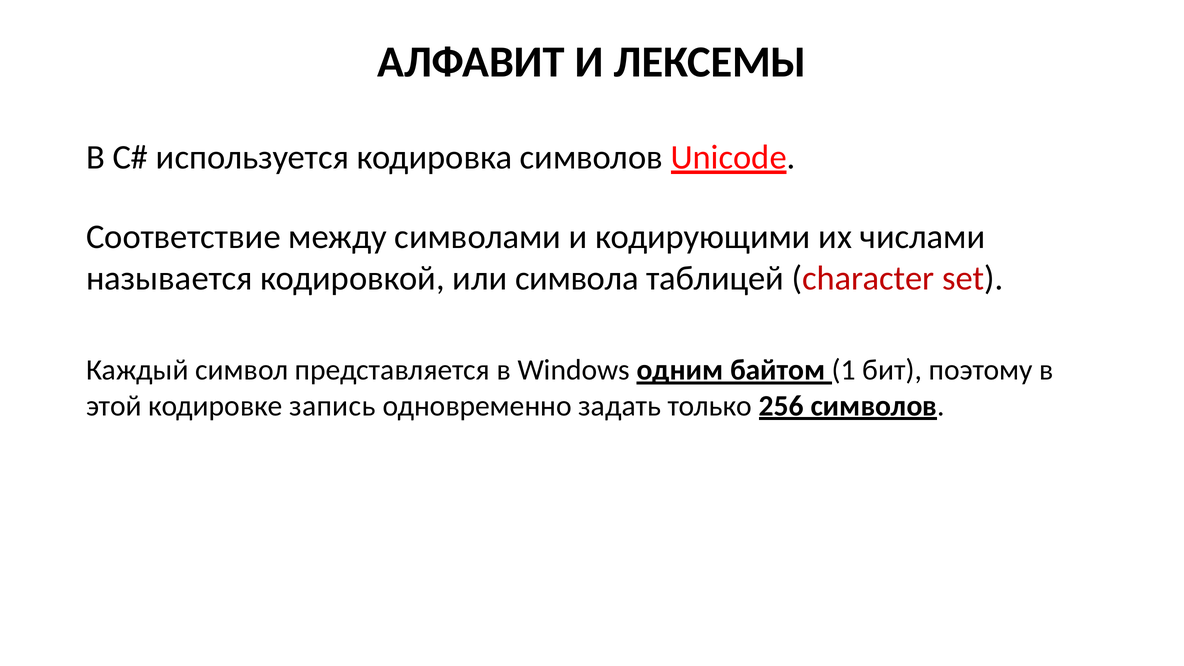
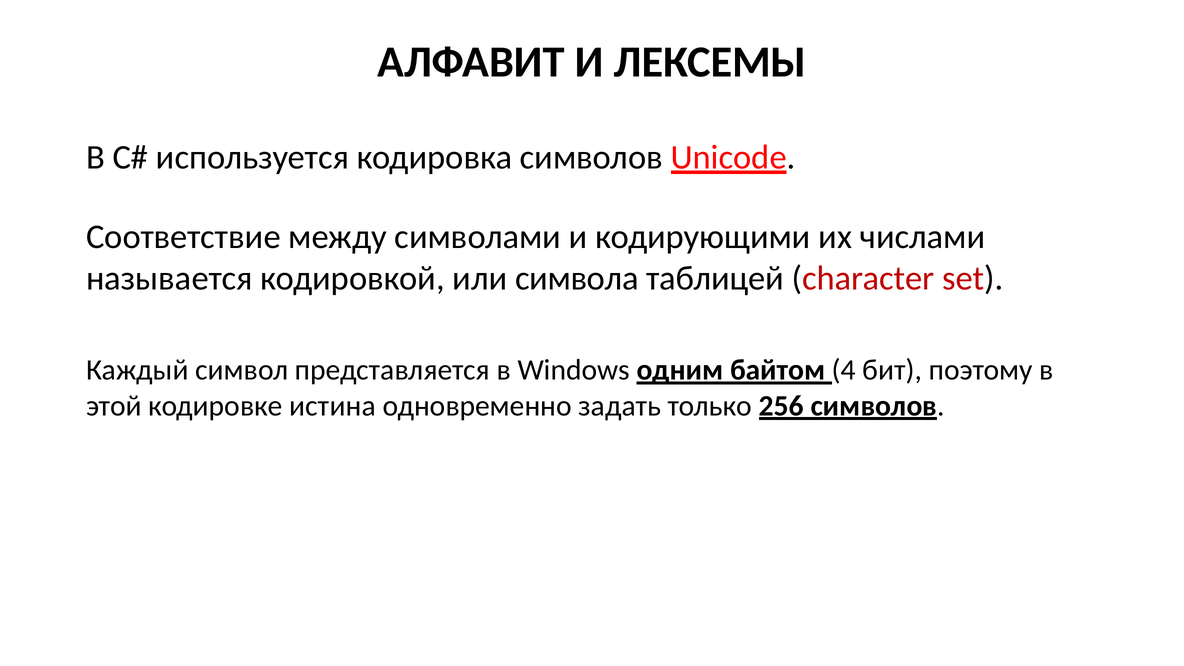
1: 1 -> 4 (844, 370)
запись: запись -> истина (332, 406)
